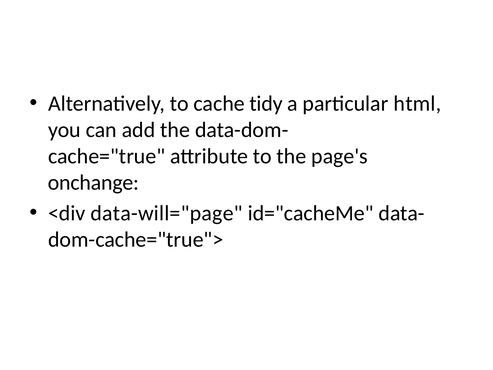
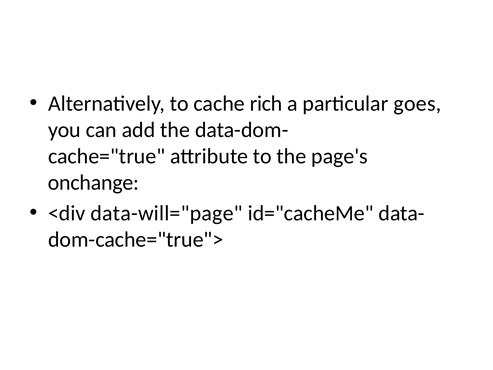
tidy: tidy -> rich (266, 103)
html: html -> goes (417, 103)
